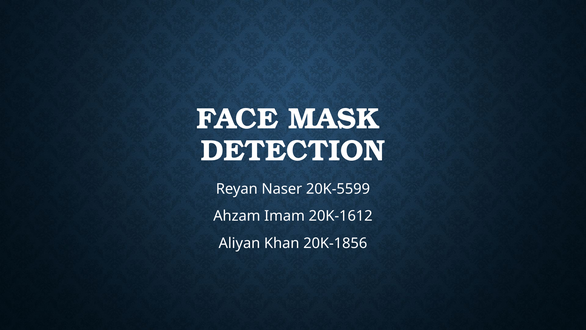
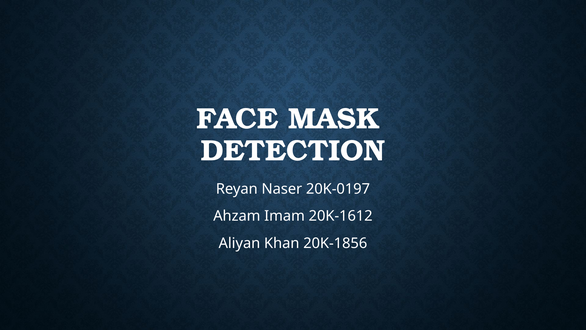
20K-5599: 20K-5599 -> 20K-0197 (338, 189)
